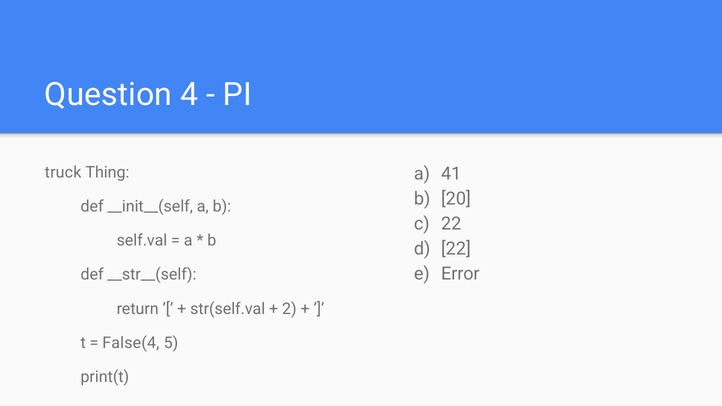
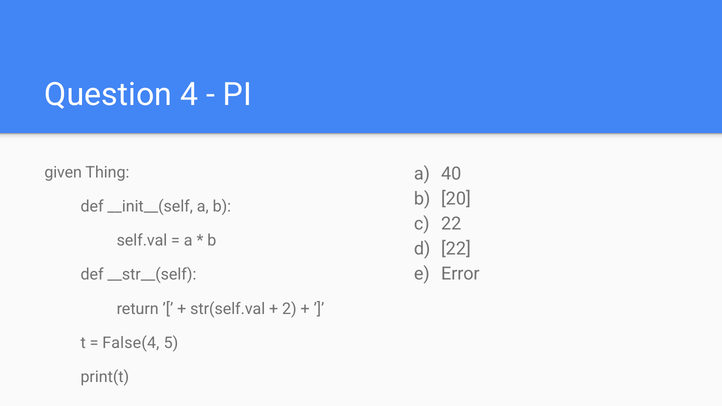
truck: truck -> given (63, 172)
41: 41 -> 40 (451, 174)
